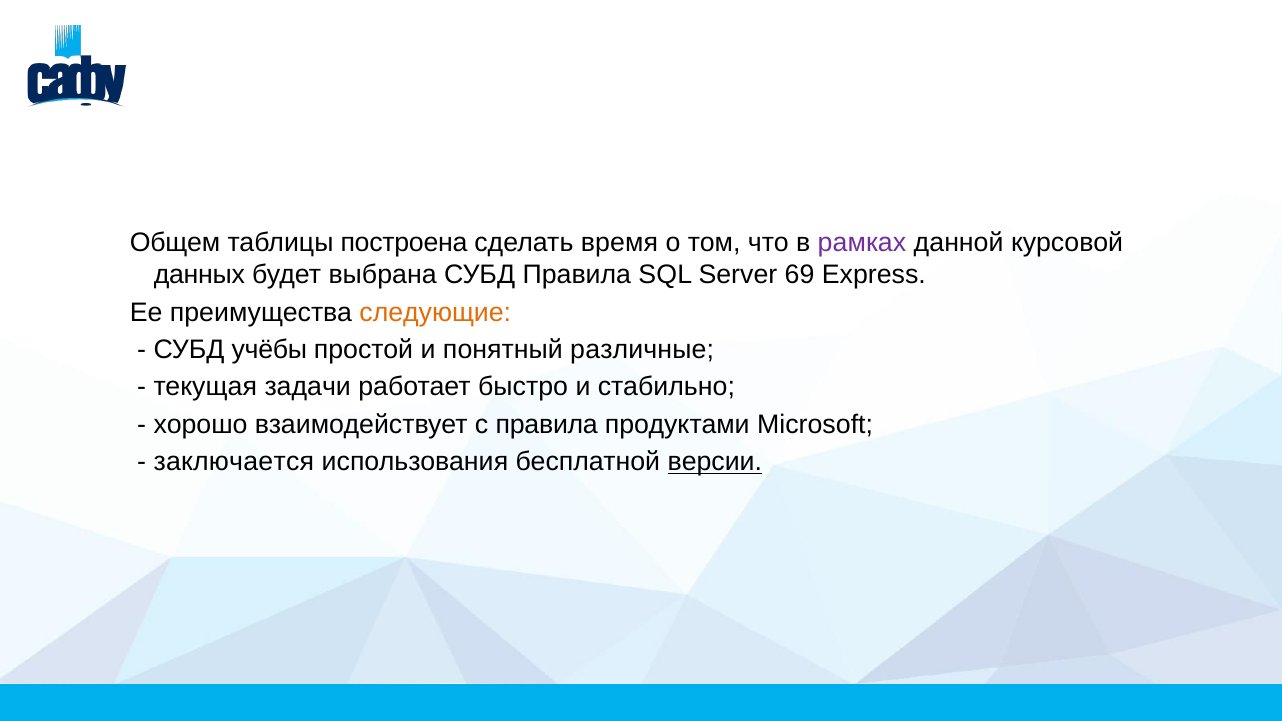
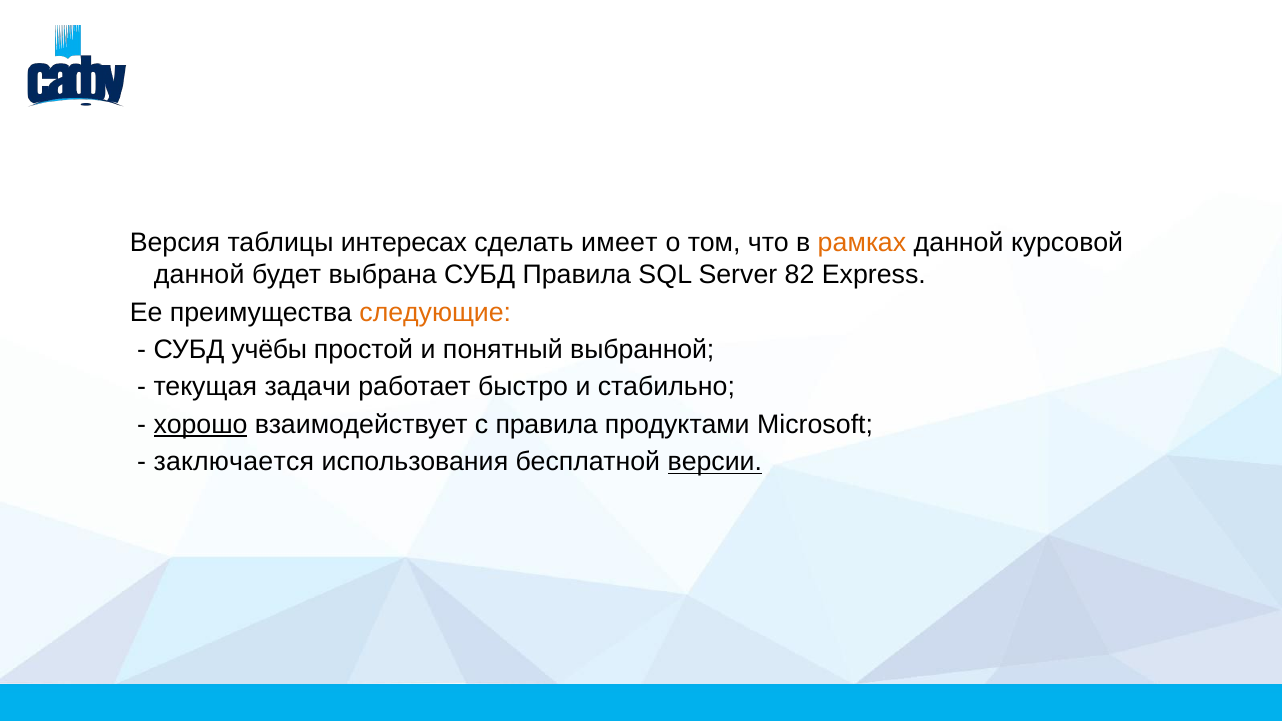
Общем: Общем -> Версия (175, 243)
построена: построена -> интересах (404, 243)
время: время -> имеет (619, 243)
рамках colour: purple -> orange (862, 243)
данных: данных -> данной (199, 275)
69: 69 -> 82 (800, 275)
различные: различные -> выбранной (642, 350)
хорошо underline: none -> present (201, 424)
